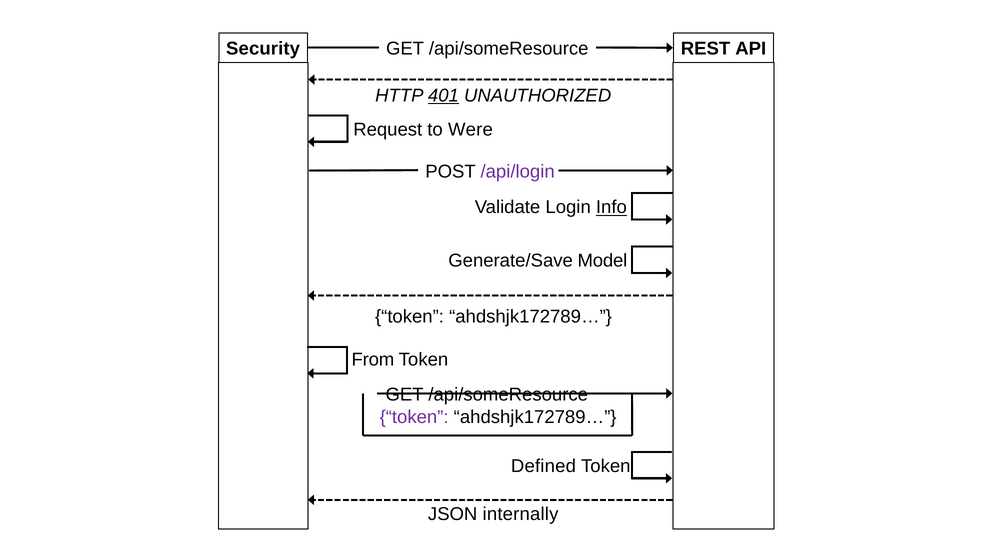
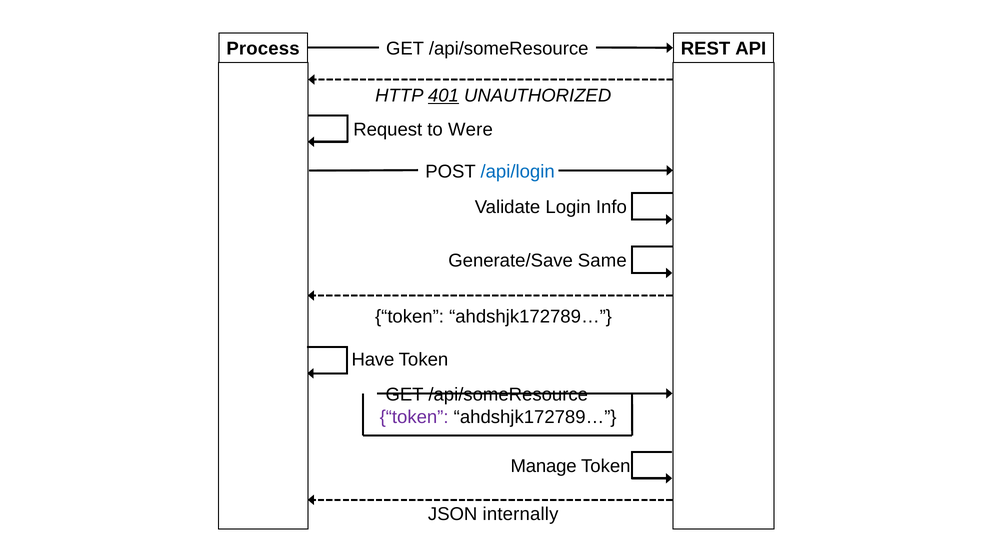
Security: Security -> Process (263, 49)
/api/login colour: purple -> blue (518, 172)
Info underline: present -> none (611, 207)
Model: Model -> Same (602, 261)
From: From -> Have (373, 360)
Defined: Defined -> Manage (544, 466)
